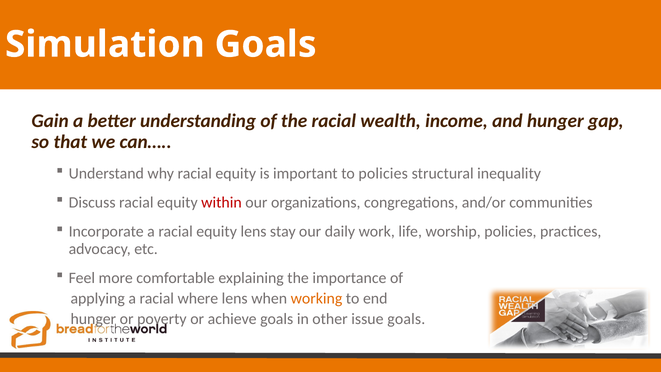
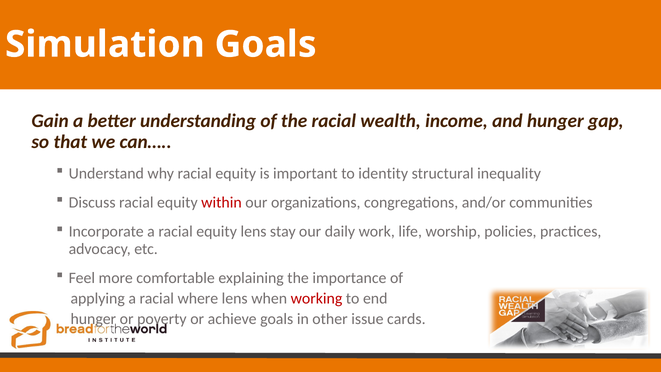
to policies: policies -> identity (383, 173)
working colour: orange -> red (317, 298)
issue goals: goals -> cards (406, 319)
